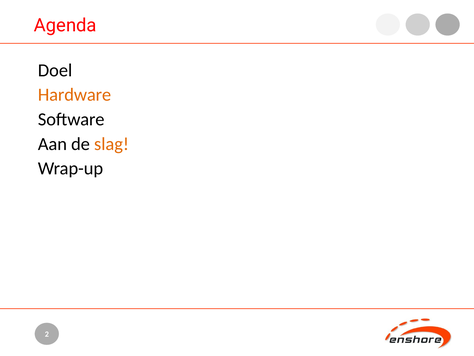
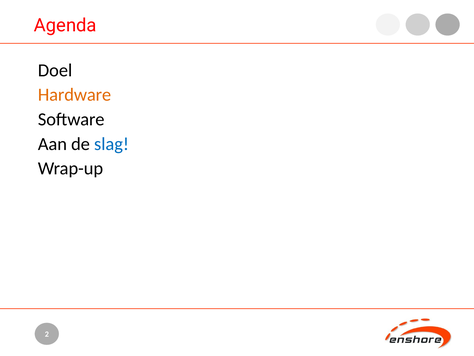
slag colour: orange -> blue (112, 144)
